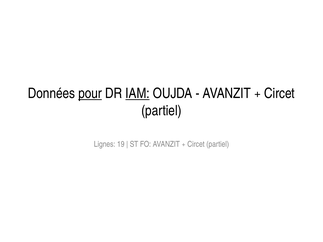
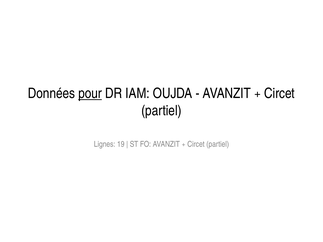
IAM underline: present -> none (138, 94)
